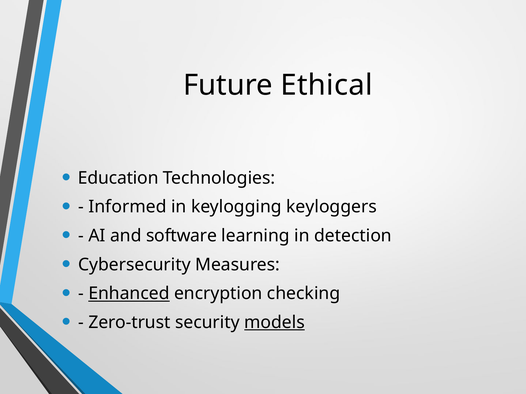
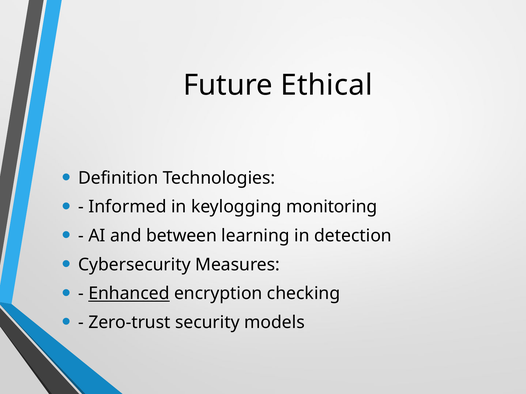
Education: Education -> Definition (118, 178)
keyloggers: keyloggers -> monitoring (332, 207)
software: software -> between (181, 236)
models underline: present -> none (274, 323)
